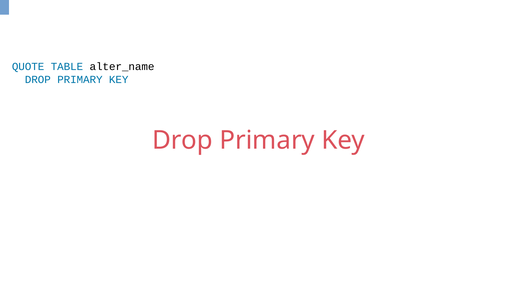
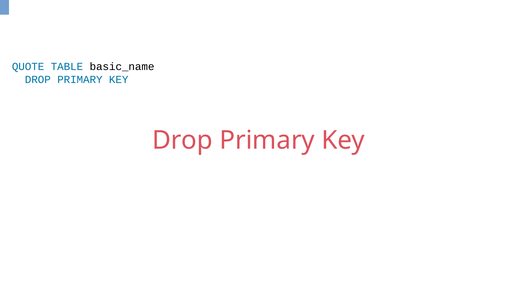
alter_name: alter_name -> basic_name (122, 67)
